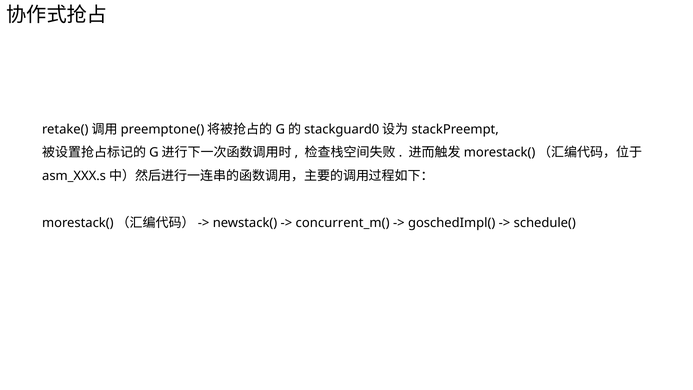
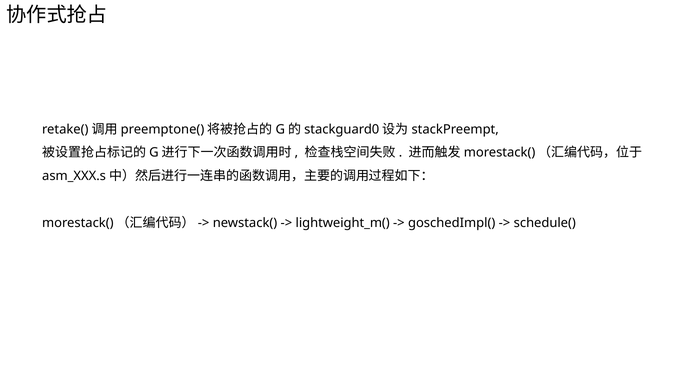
concurrent_m(: concurrent_m( -> lightweight_m( (343, 223)
